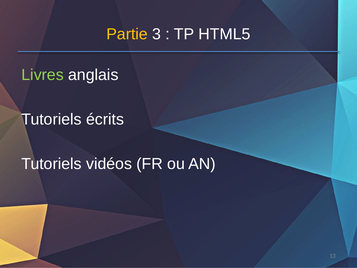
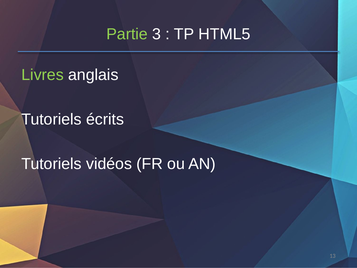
Partie colour: yellow -> light green (127, 34)
